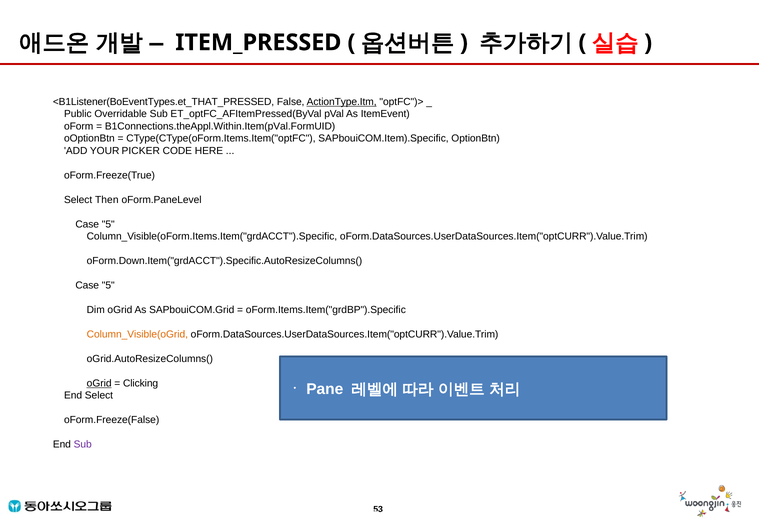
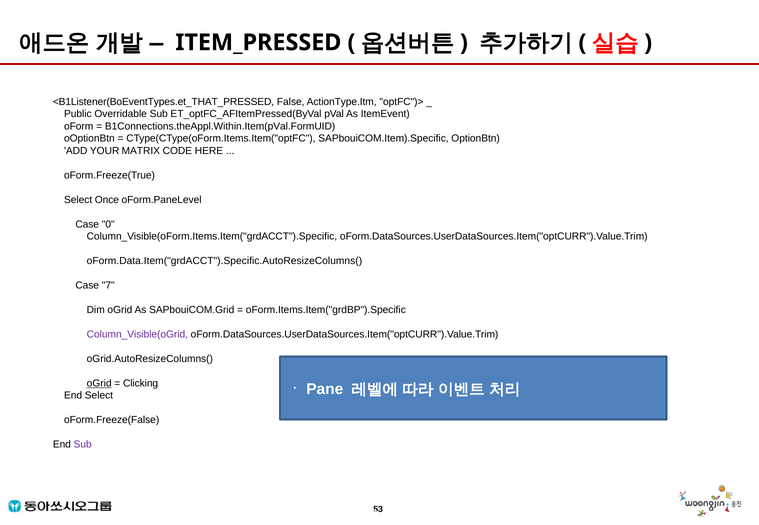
ActionType.Itm underline: present -> none (342, 102)
PICKER: PICKER -> MATRIX (141, 151)
Then: Then -> Once (107, 200)
5: 5 -> 0 (108, 224)
oForm.Down.Item("grdACCT").Specific.AutoResizeColumns(: oForm.Down.Item("grdACCT").Specific.AutoResizeColumns( -> oForm.Data.Item("grdACCT").Specific.AutoResizeColumns( (224, 261)
5: 5 -> 7 (108, 286)
Column_Visible(oGrid colour: orange -> purple (137, 335)
